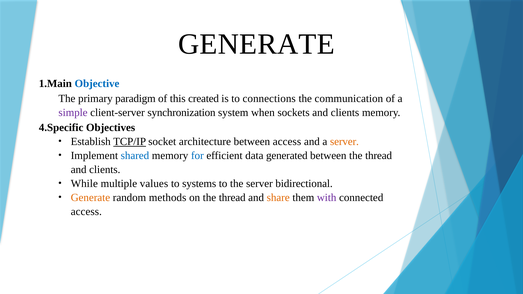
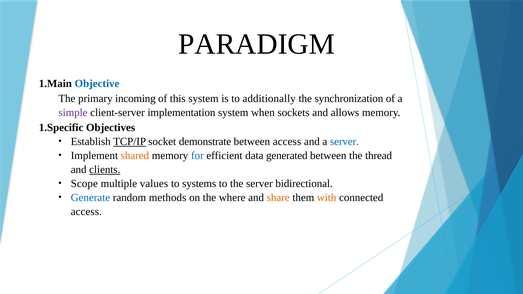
GENERATE: GENERATE -> PARADIGM (257, 44)
paradigm: paradigm -> incoming (135, 99)
this created: created -> system (204, 99)
connections: connections -> additionally (269, 99)
communication: communication -> synchronization (349, 99)
synchronization: synchronization -> implementation (181, 113)
sockets and clients: clients -> allows (345, 113)
4.Specific: 4.Specific -> 1.Specific (61, 128)
architecture: architecture -> demonstrate (205, 142)
server colour: orange -> blue (344, 142)
shared colour: blue -> orange (135, 156)
clients underline: none -> present (105, 170)
While: While -> Scope (84, 184)
Generate colour: orange -> blue (90, 198)
on the thread: thread -> where (232, 198)
with colour: purple -> orange (327, 198)
